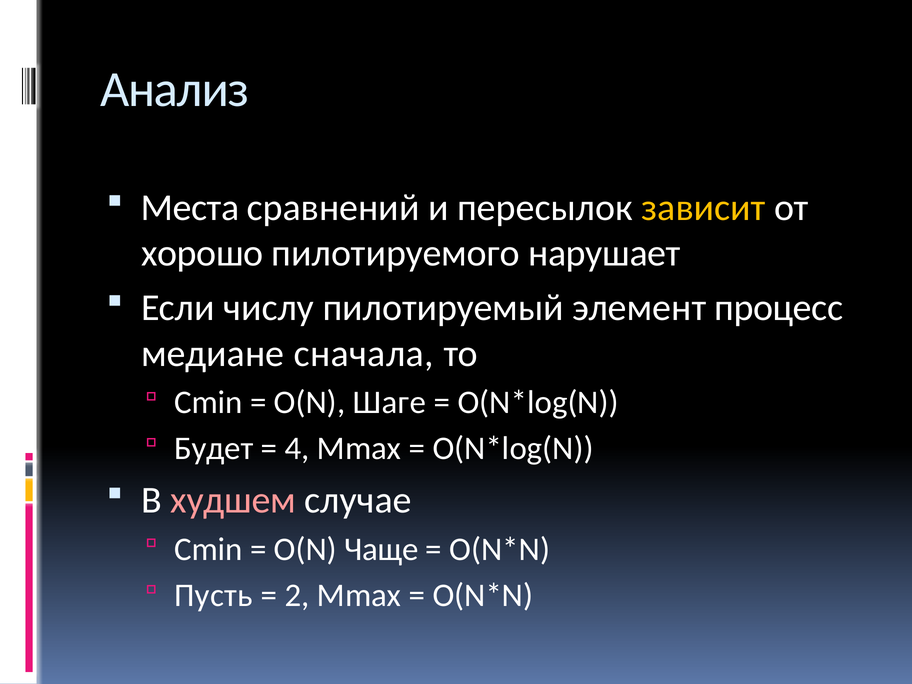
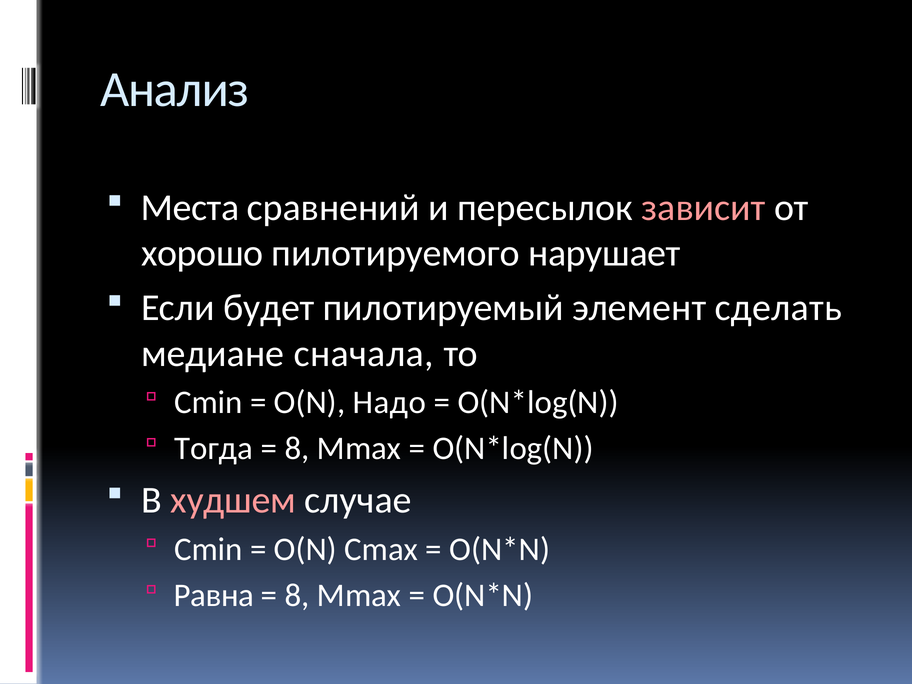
зависит colour: yellow -> pink (704, 208)
числу: числу -> будет (269, 308)
процесс: процесс -> сделать (778, 308)
Шаге: Шаге -> Надо (389, 402)
Будет: Будет -> Тогда (214, 449)
4: 4 -> 8 (297, 449)
Чаще: Чаще -> Сmax (381, 549)
Пусть: Пусть -> Равна (214, 595)
2: 2 -> 8 (297, 595)
